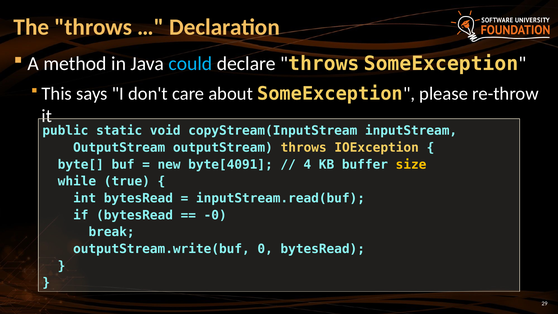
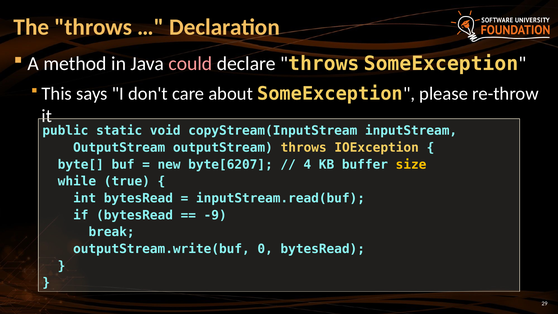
could colour: light blue -> pink (190, 64)
byte[4091: byte[4091 -> byte[6207 (231, 165)
-0: -0 -> -9 (215, 215)
